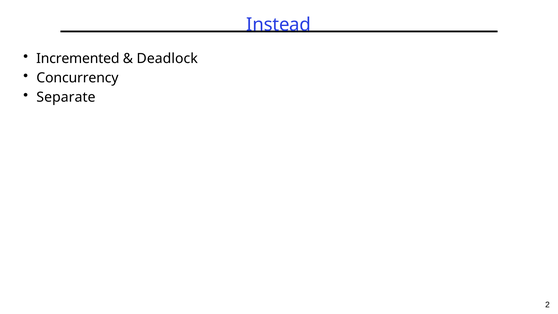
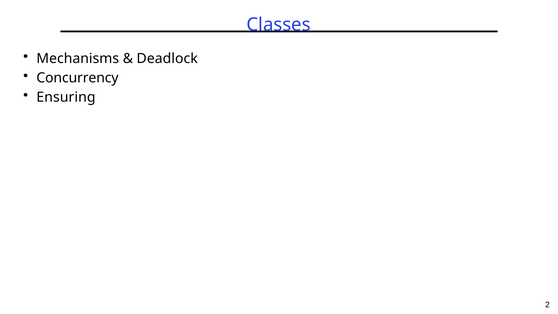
Instead: Instead -> Classes (279, 25)
Incremented: Incremented -> Mechanisms (78, 59)
Separate: Separate -> Ensuring (66, 97)
